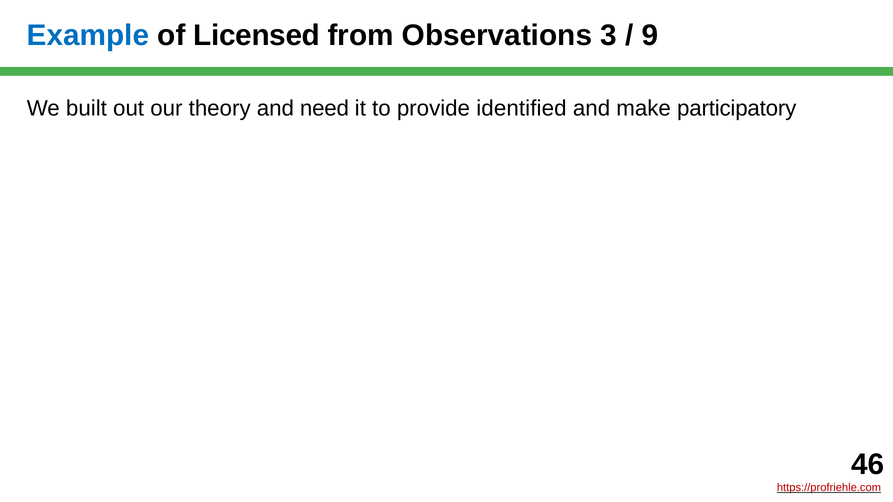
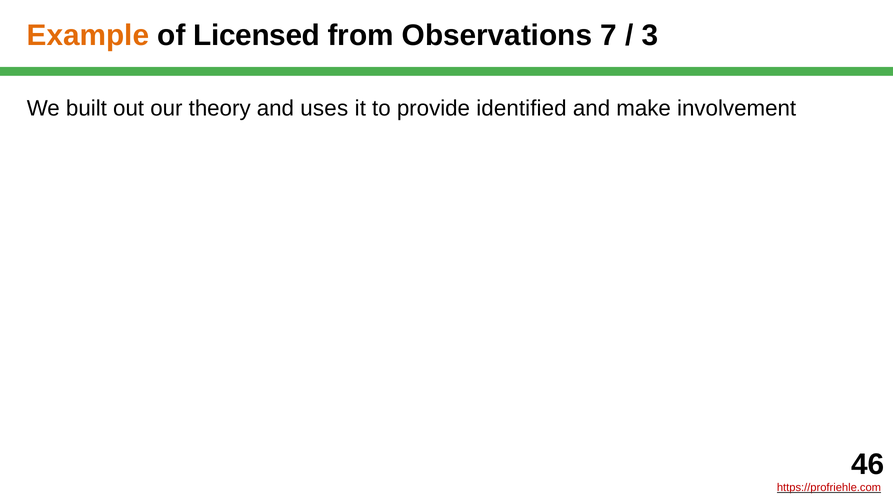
Example colour: blue -> orange (88, 36)
3: 3 -> 7 (609, 36)
9: 9 -> 3 (650, 36)
need: need -> uses (324, 108)
participatory: participatory -> involvement (737, 108)
